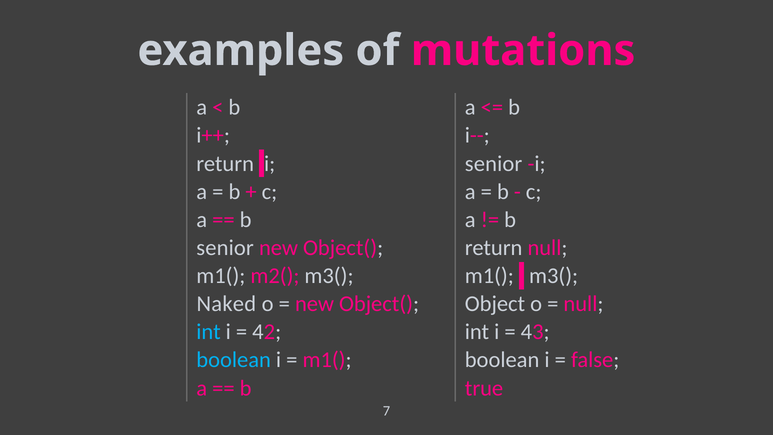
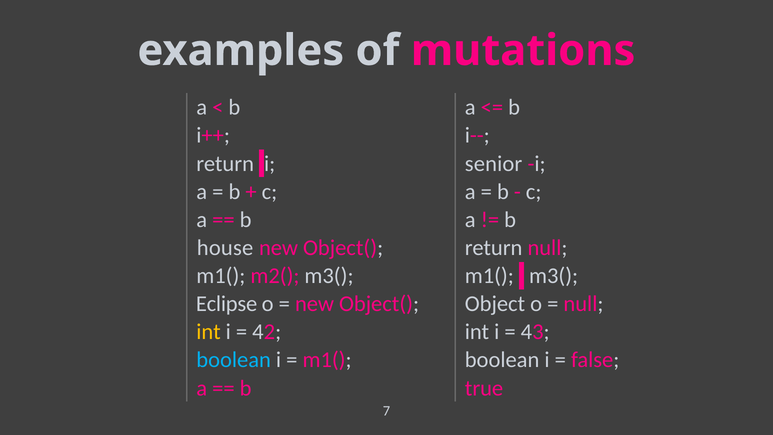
senior: senior -> house (225, 248)
Naked: Naked -> Eclipse (227, 304)
int colour: light blue -> yellow (209, 332)
